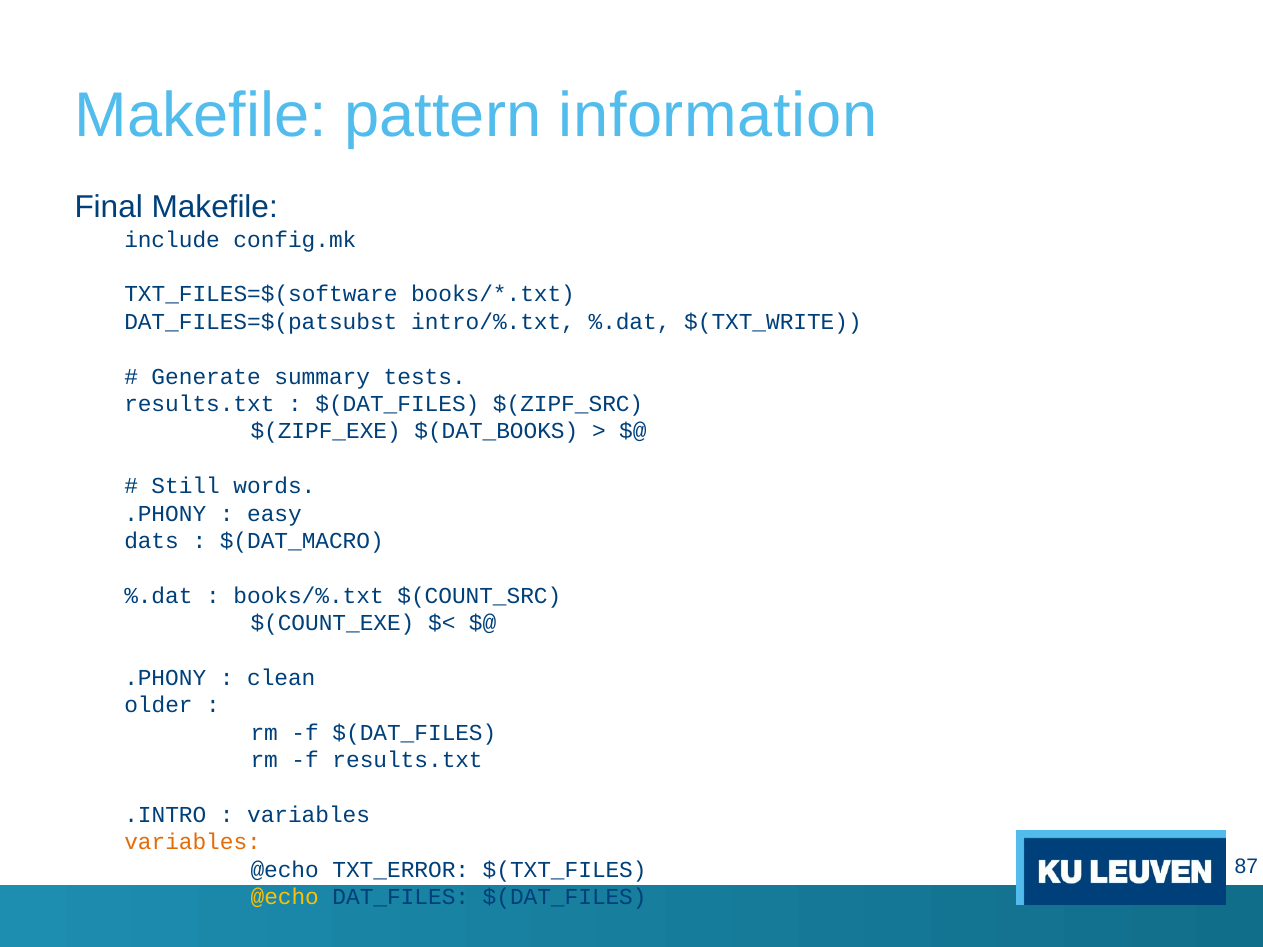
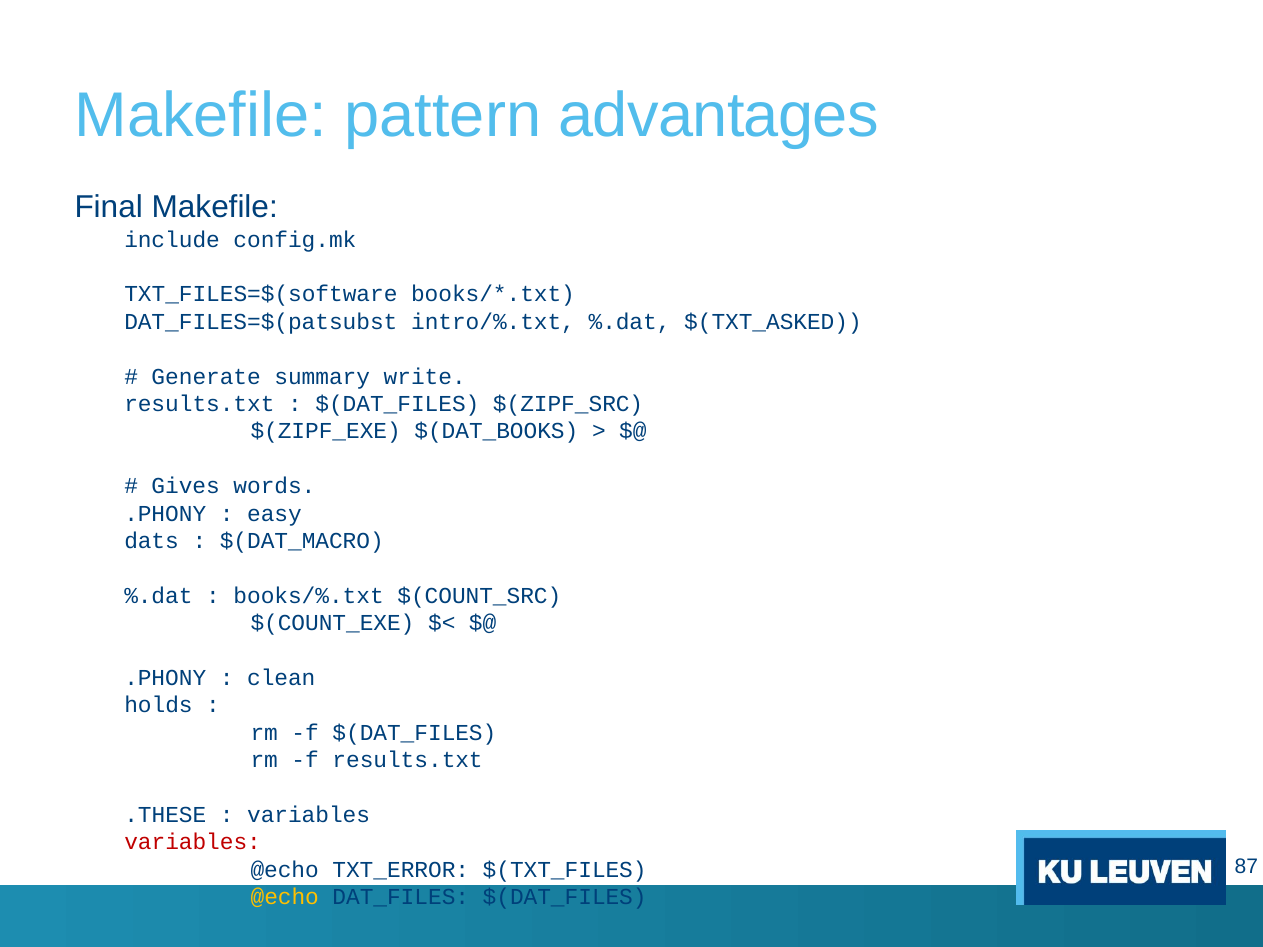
information: information -> advantages (719, 116)
$(TXT_WRITE: $(TXT_WRITE -> $(TXT_ASKED (773, 322)
tests: tests -> write (425, 377)
Still: Still -> Gives (186, 486)
older: older -> holds (158, 705)
.INTRO: .INTRO -> .THESE (165, 815)
variables colour: orange -> red (193, 842)
